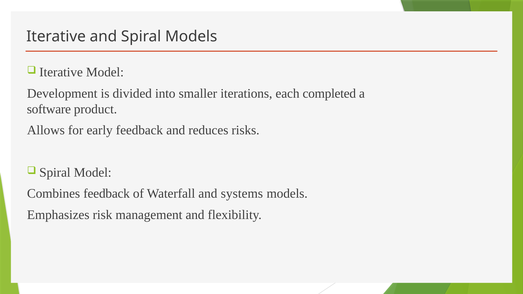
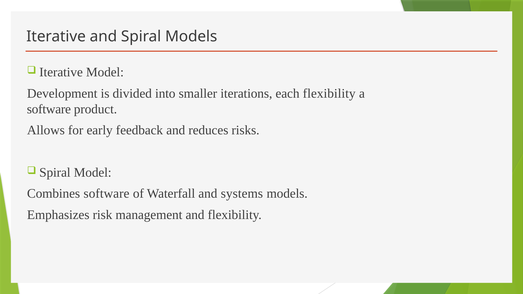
each completed: completed -> flexibility (329, 93)
Combines feedback: feedback -> software (106, 194)
